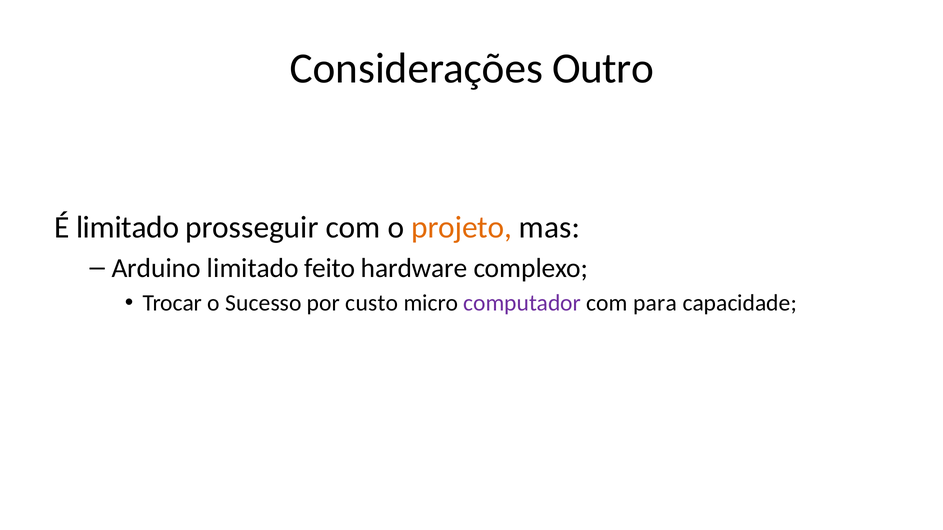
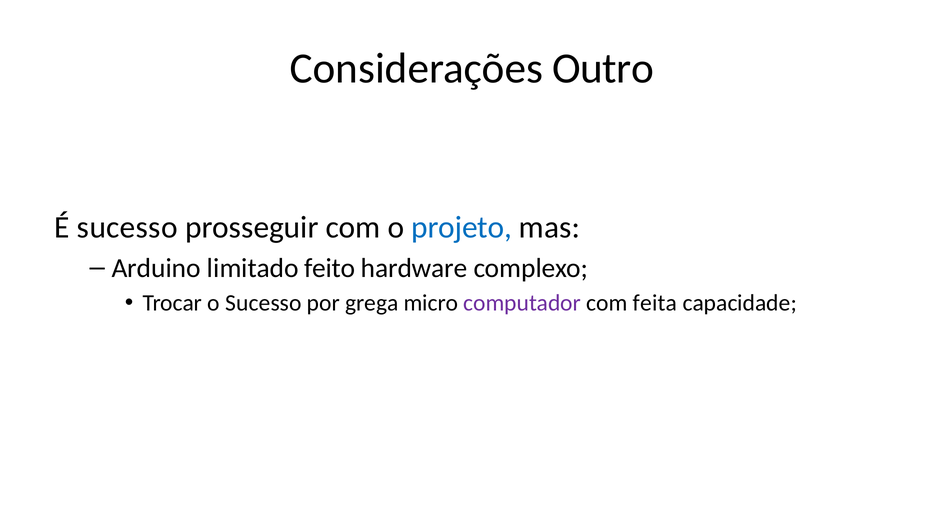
É limitado: limitado -> sucesso (127, 228)
projeto colour: orange -> blue (462, 228)
custo: custo -> grega (372, 303)
para: para -> feita (655, 303)
